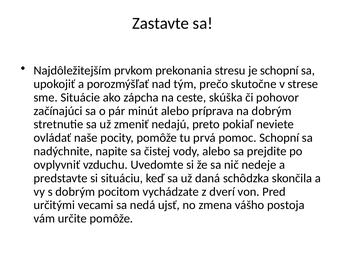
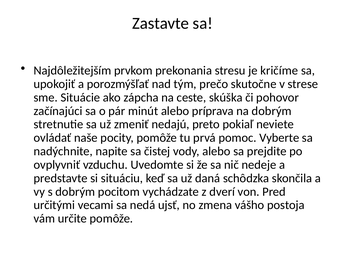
je schopní: schopní -> kričíme (279, 70)
pomoc Schopní: Schopní -> Vyberte (279, 138)
